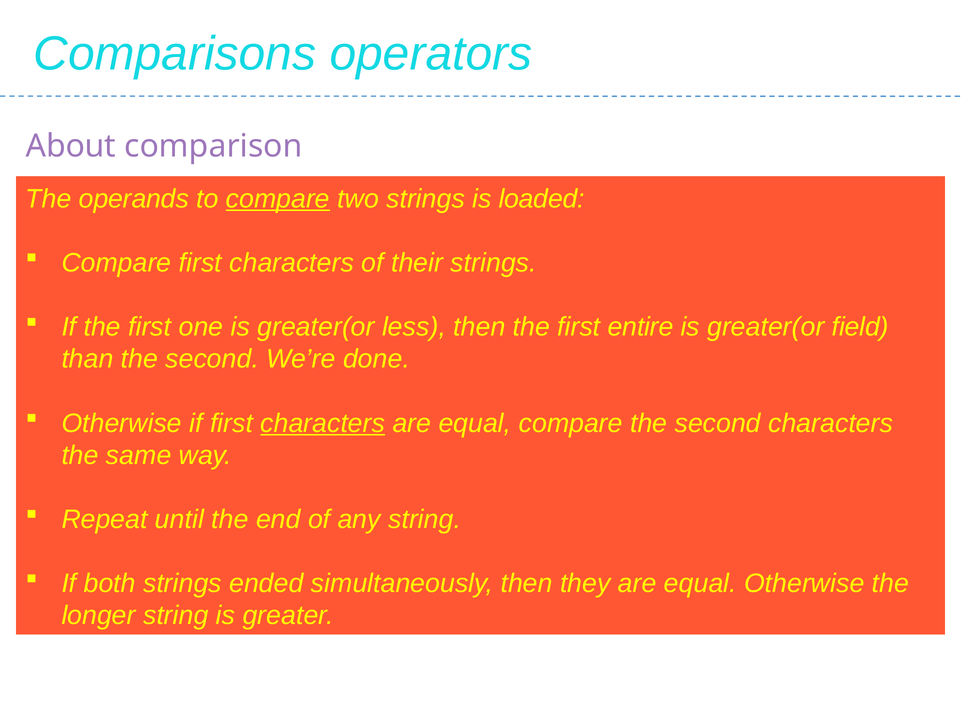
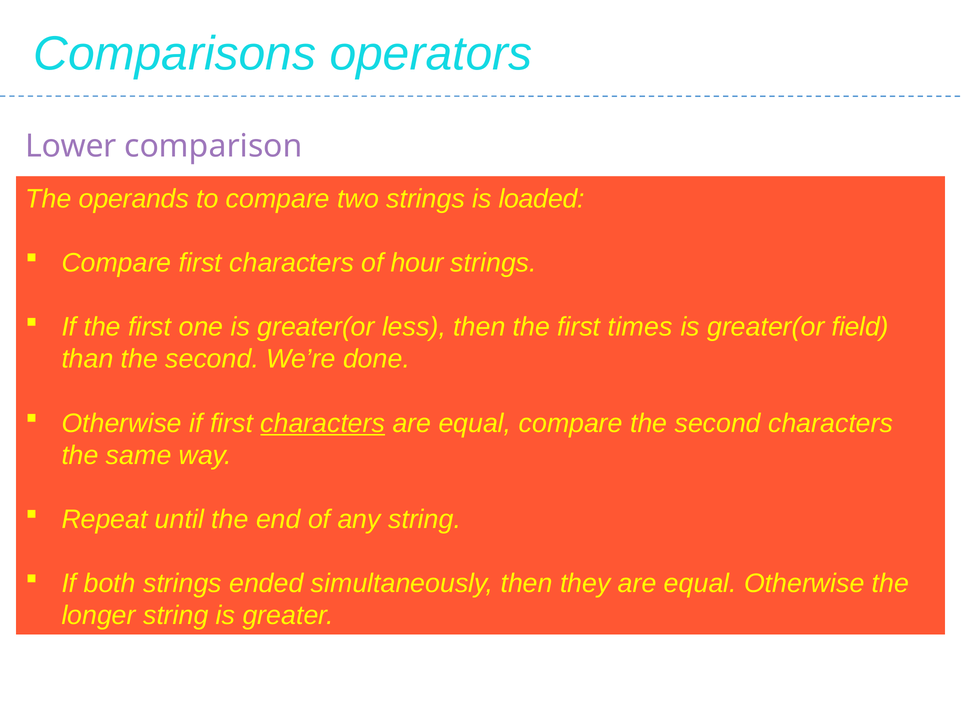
About: About -> Lower (71, 146)
compare underline: present -> none (278, 199)
their: their -> hour (417, 263)
entire: entire -> times (640, 327)
